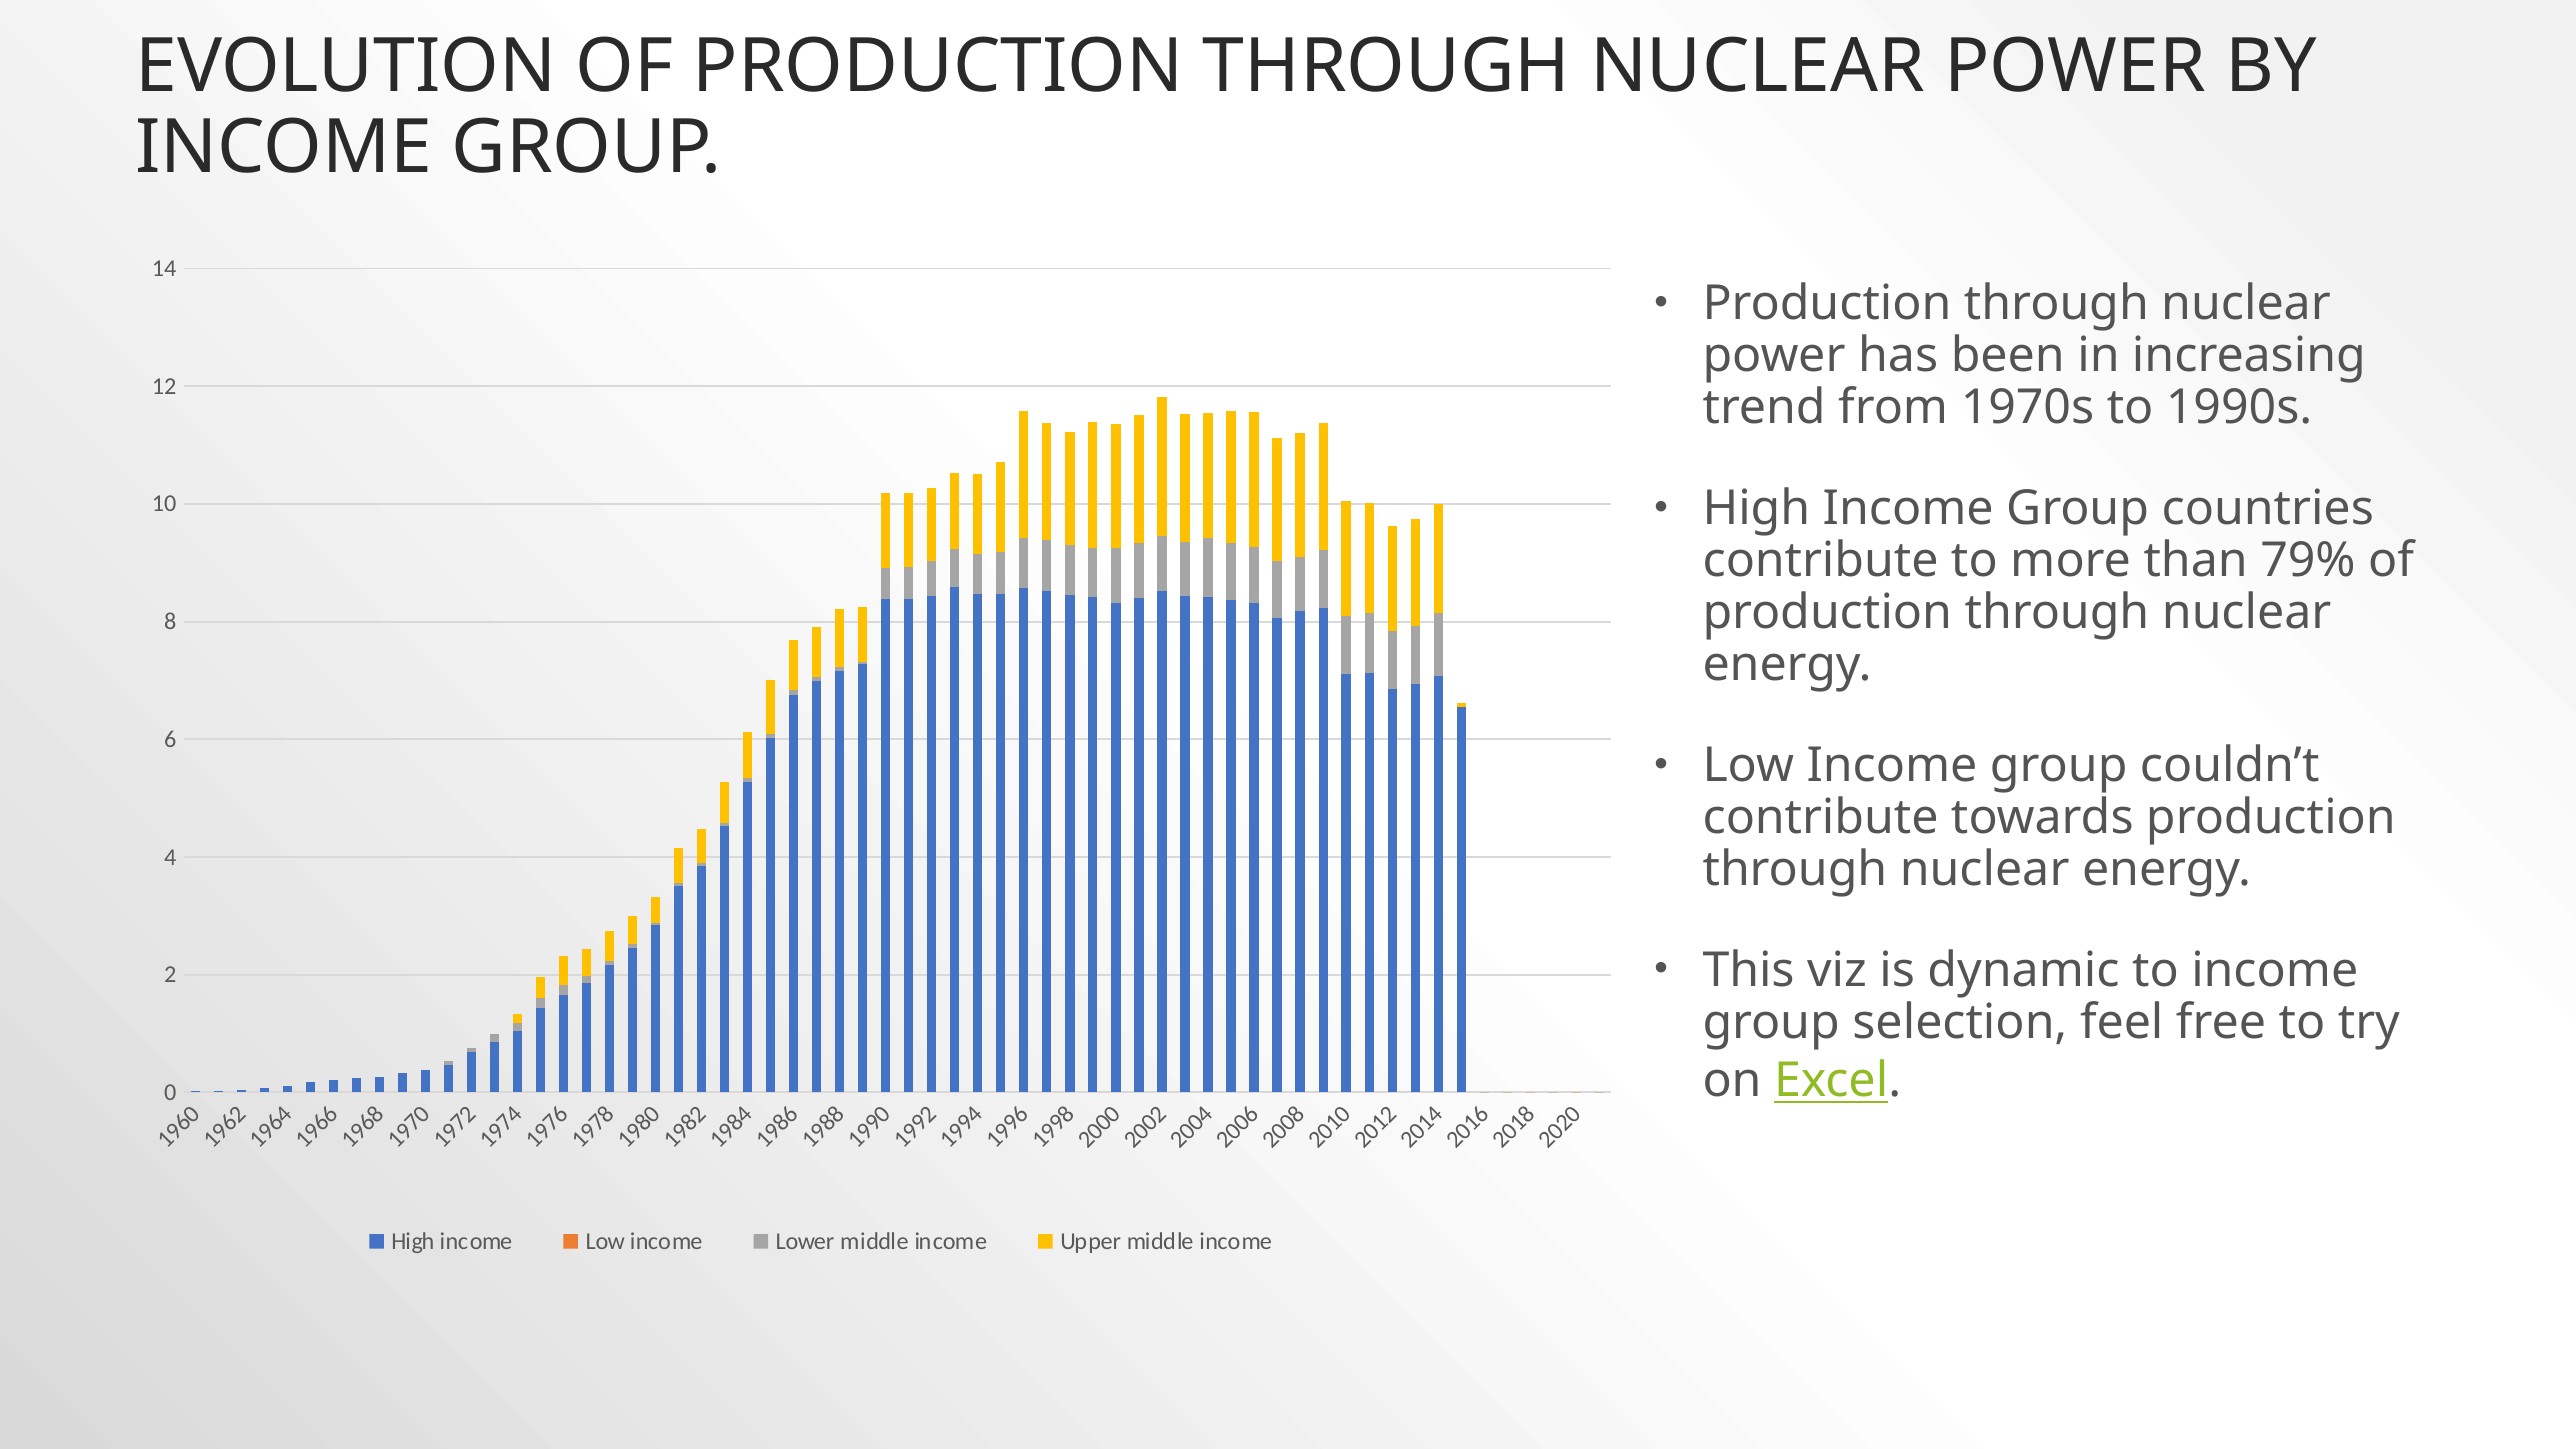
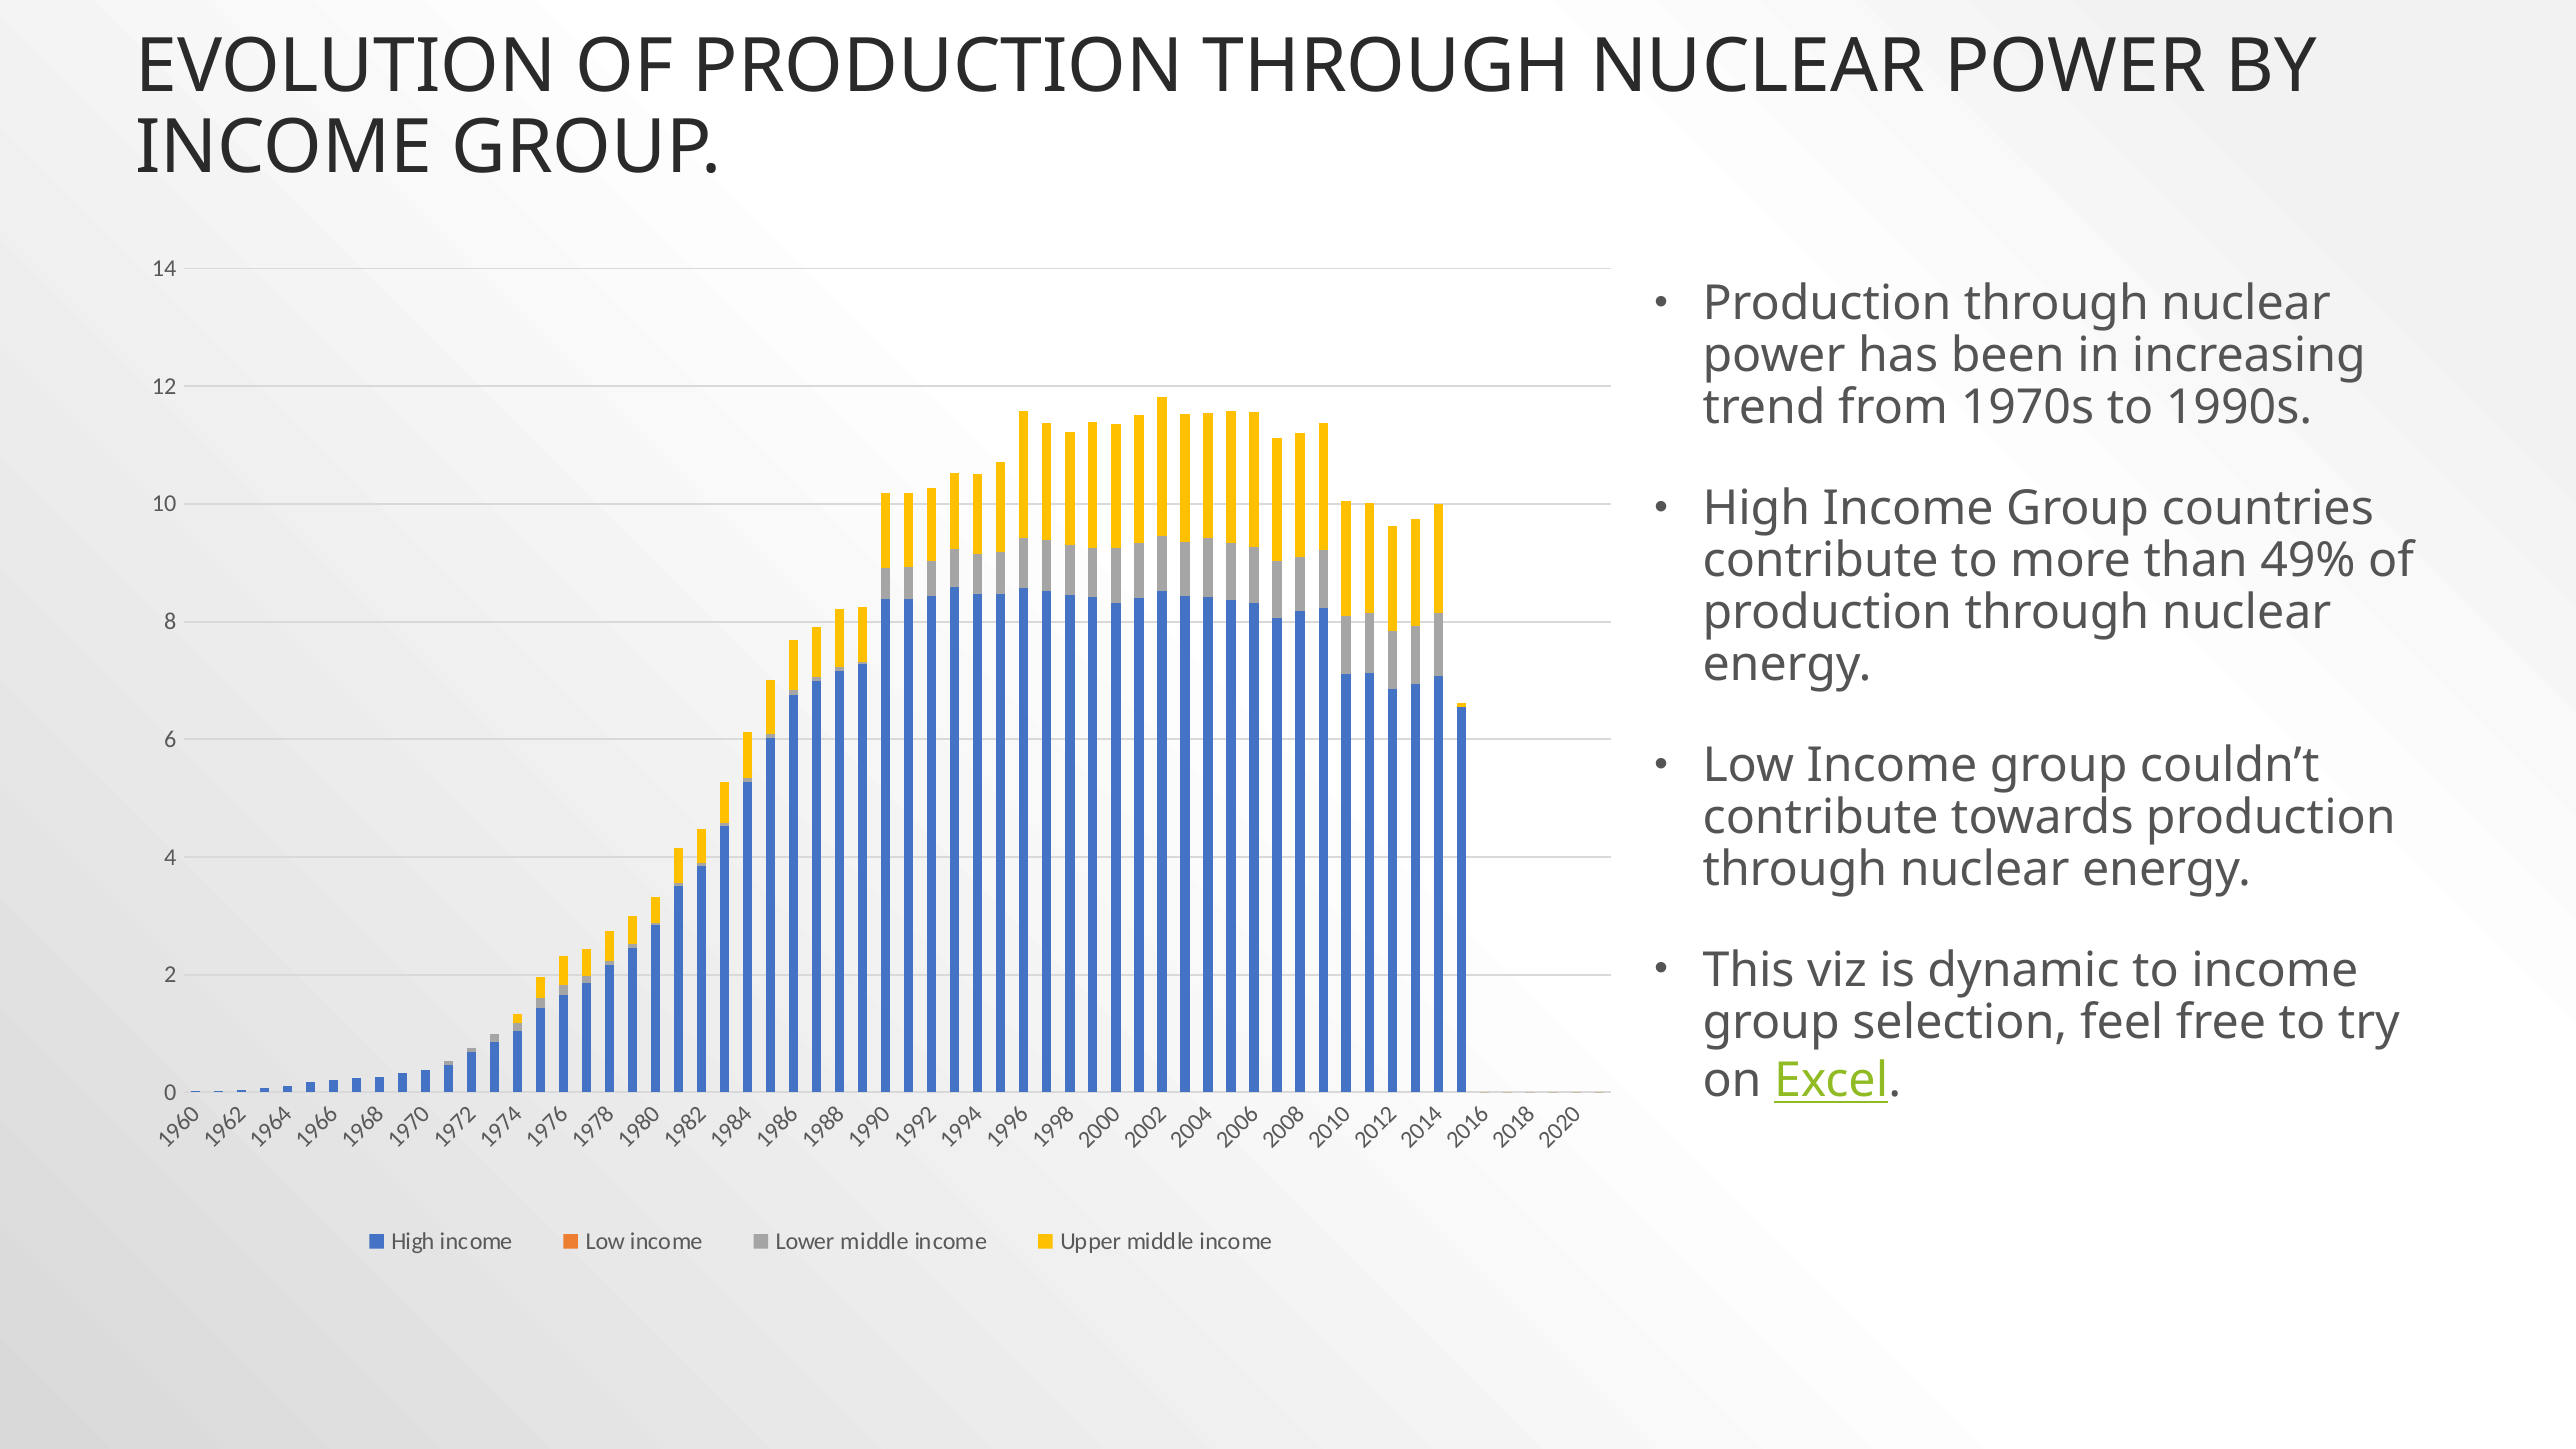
79%: 79% -> 49% (2308, 561)
